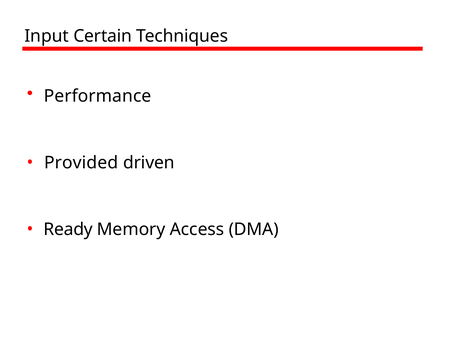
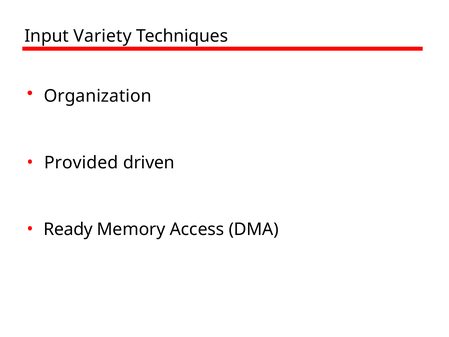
Certain: Certain -> Variety (103, 36)
Performance: Performance -> Organization (98, 96)
